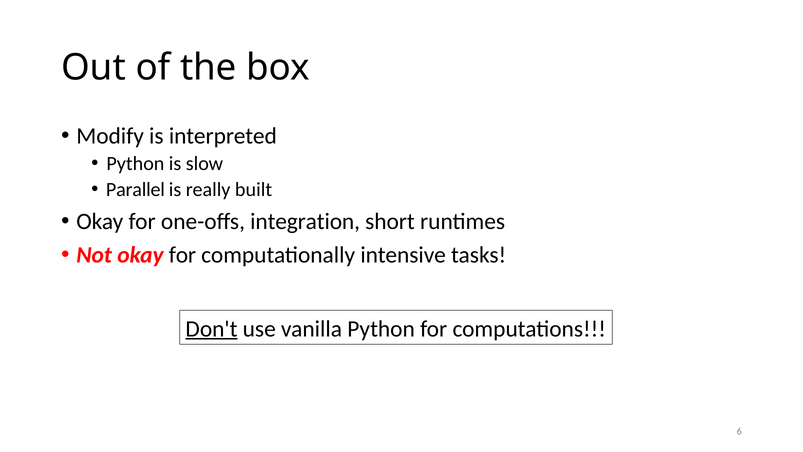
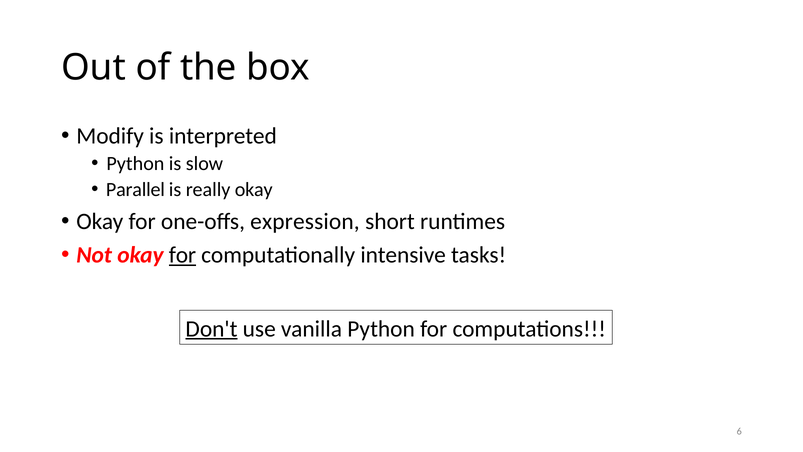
really built: built -> okay (254, 189)
integration: integration -> expression (305, 221)
for underline: none -> present (182, 255)
